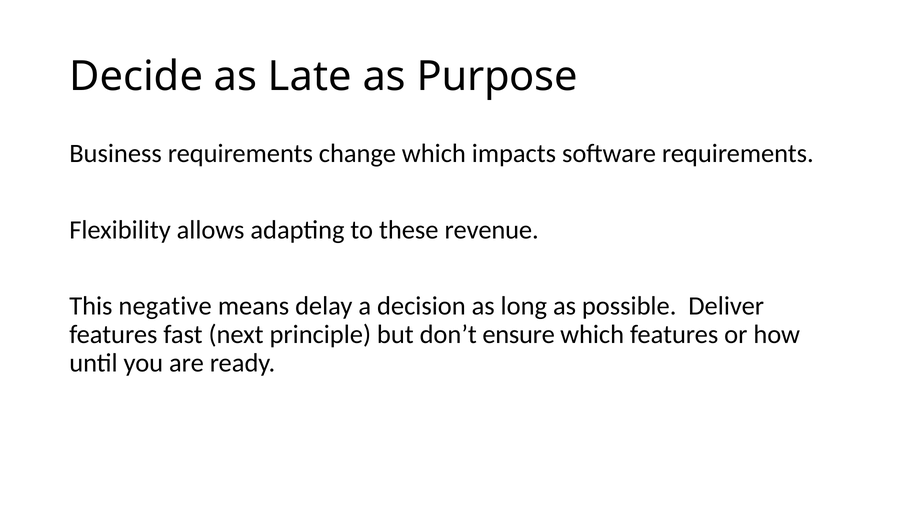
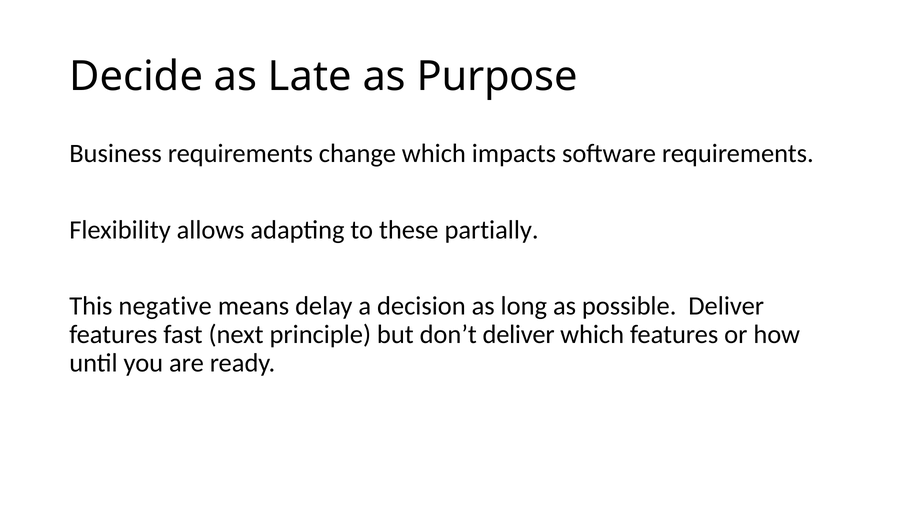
revenue: revenue -> partially (492, 230)
don’t ensure: ensure -> deliver (519, 335)
